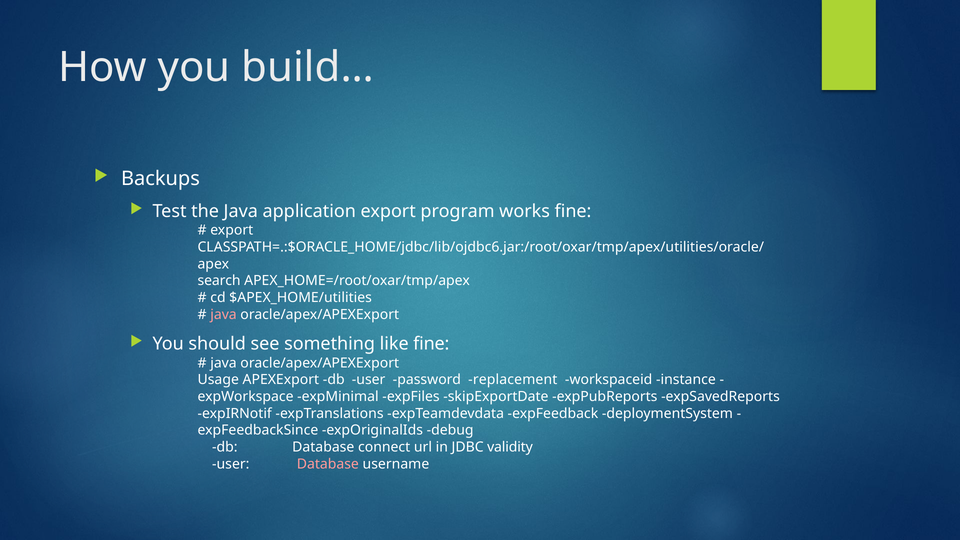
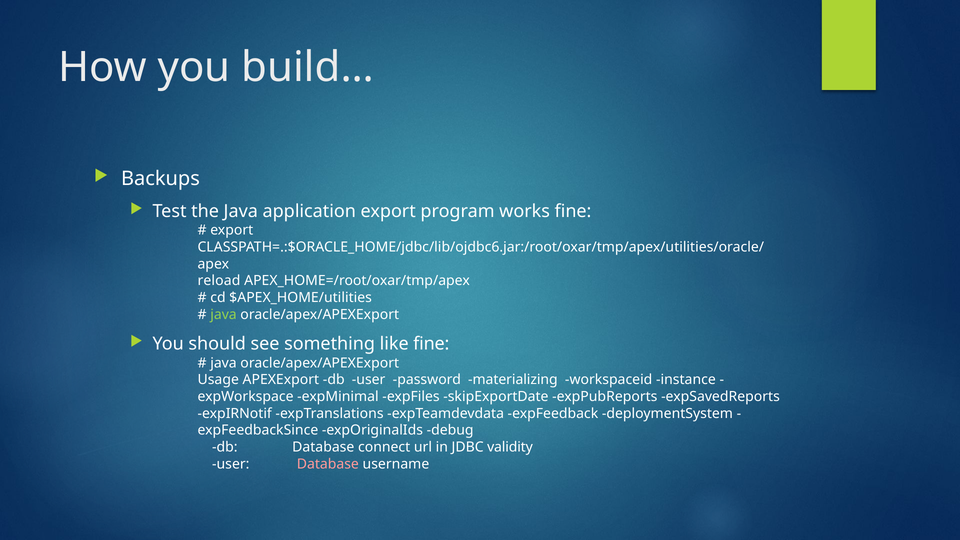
search: search -> reload (219, 281)
java colour: pink -> light green (224, 314)
replacement: replacement -> materializing (513, 380)
